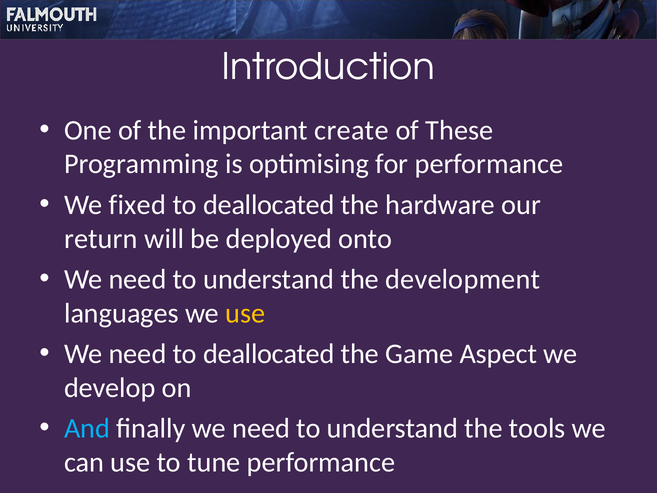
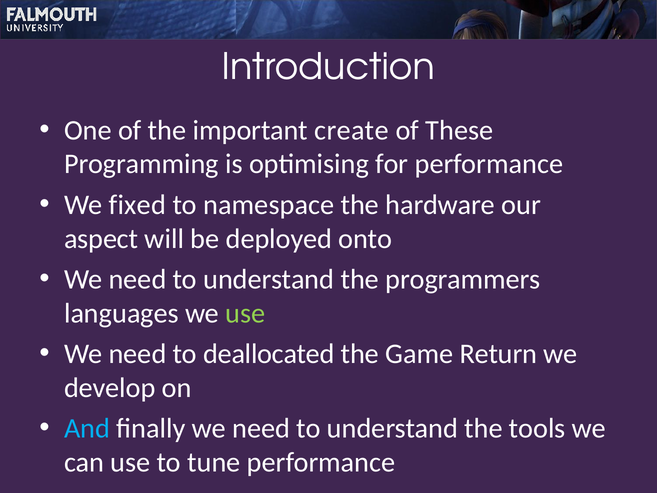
deallocated: deallocated -> namespace (269, 205)
return: return -> aspect (101, 239)
development: development -> programmers (463, 279)
use colour: yellow -> light green (245, 313)
Aspect: Aspect -> Return (498, 354)
